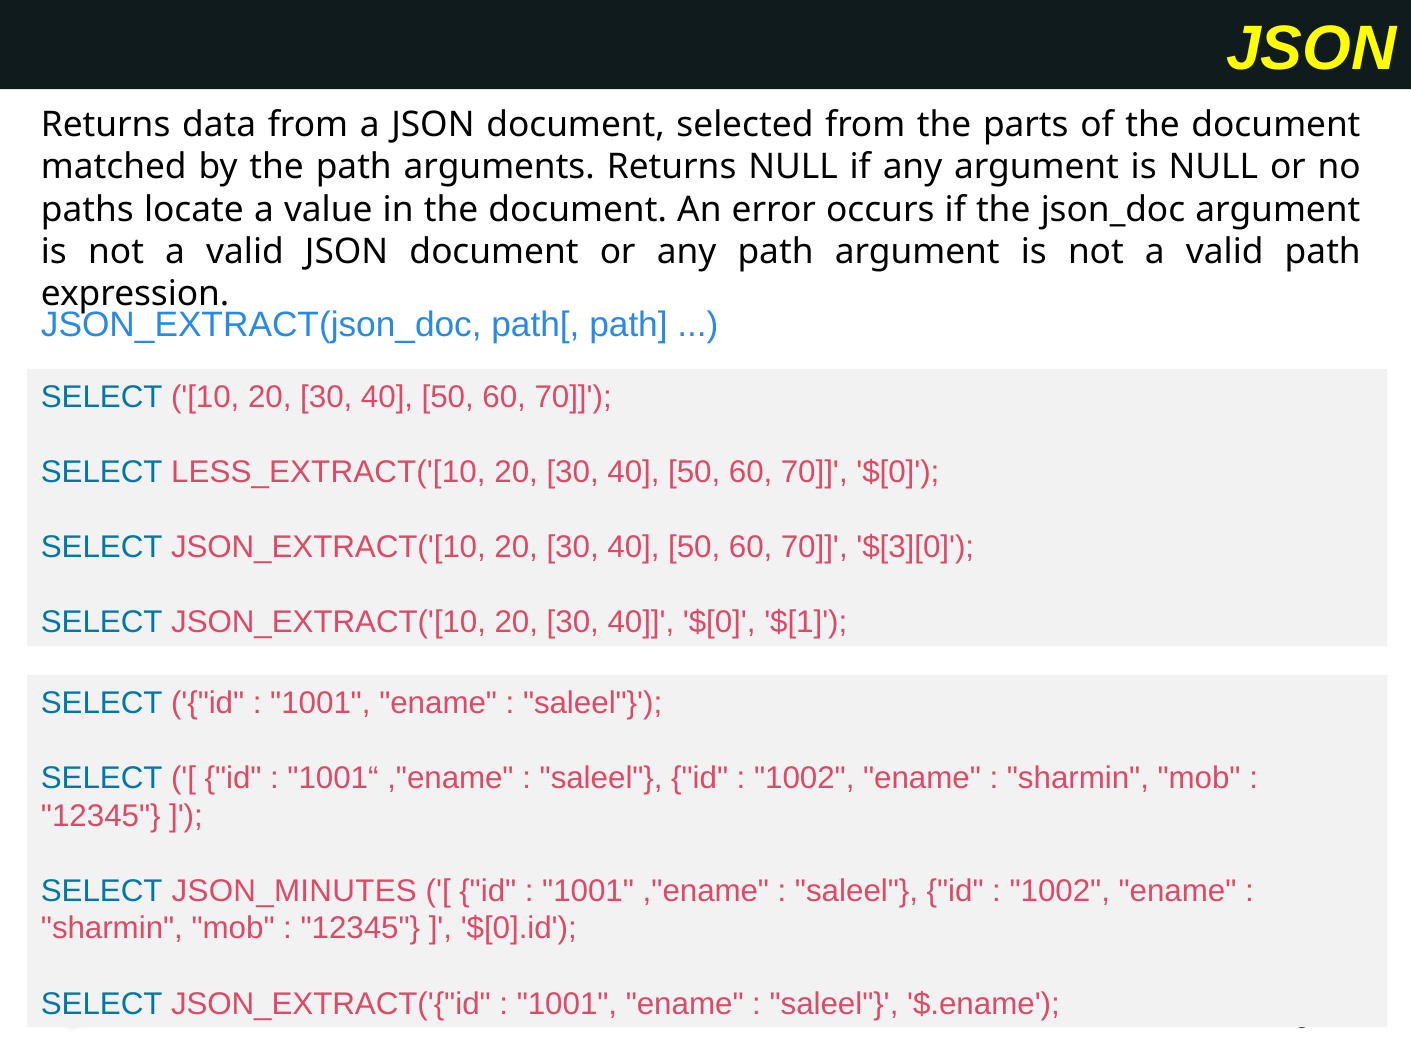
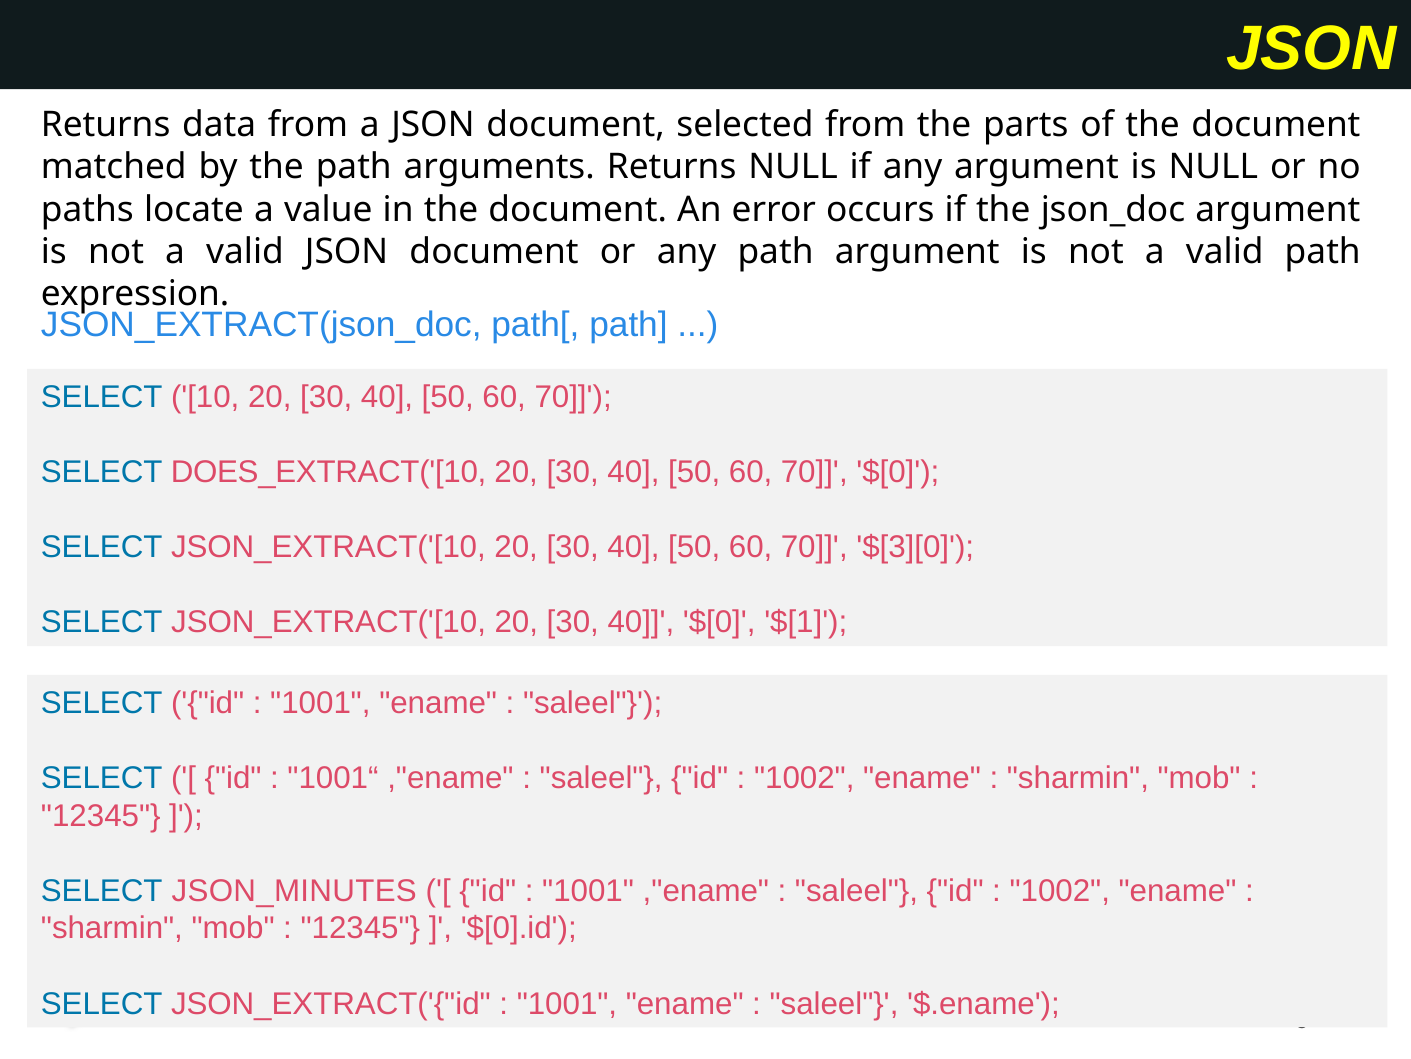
LESS_EXTRACT('[10: LESS_EXTRACT('[10 -> DOES_EXTRACT('[10 (329, 472)
